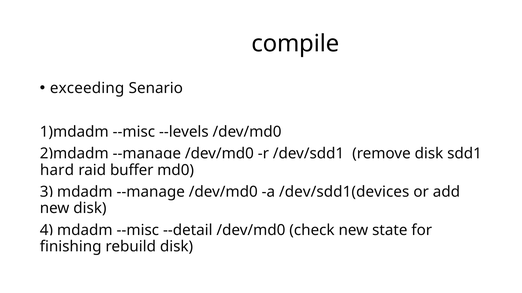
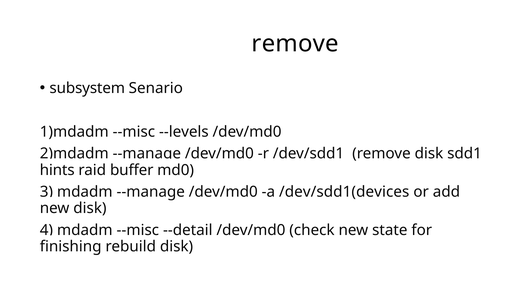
compile: compile -> remove (295, 44)
exceeding: exceeding -> subsystem (87, 88)
hard: hard -> hints (57, 170)
